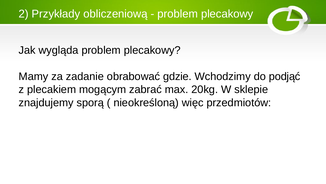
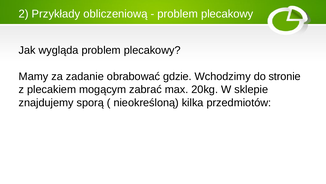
podjąć: podjąć -> stronie (285, 76)
więc: więc -> kilka (193, 102)
